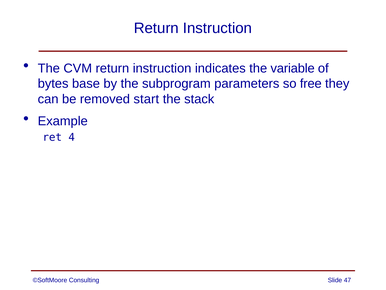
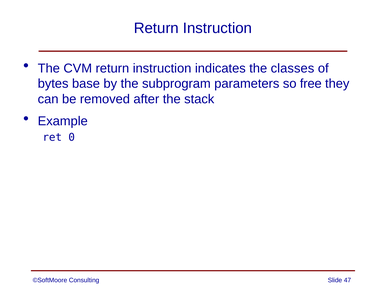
variable: variable -> classes (292, 68)
start: start -> after (146, 99)
4: 4 -> 0 (72, 137)
